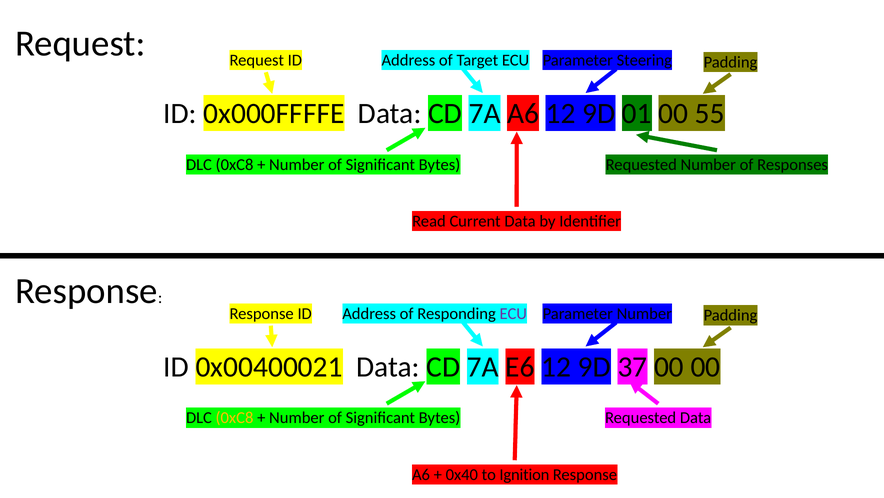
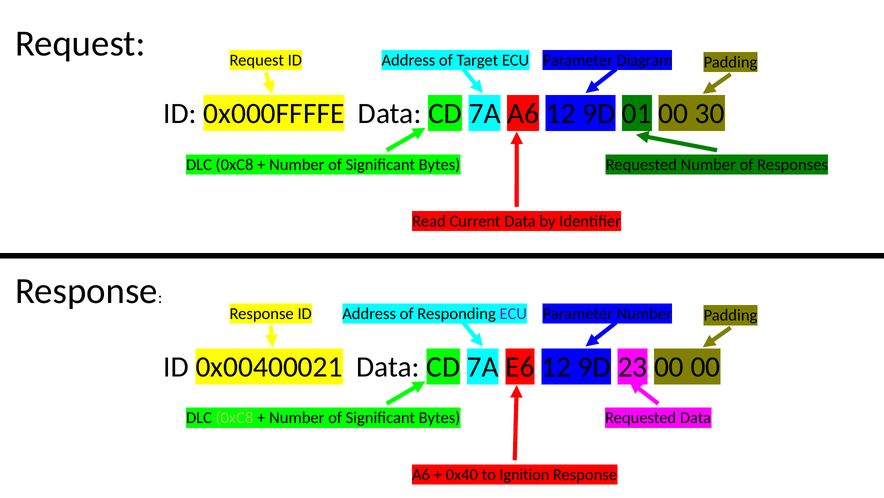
Steering: Steering -> Diagram (644, 60)
55: 55 -> 30 (710, 113)
37: 37 -> 23 (632, 366)
0xC8 colour: yellow -> light green (234, 417)
